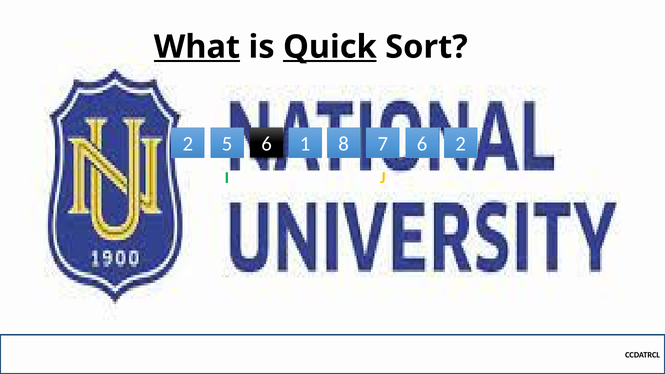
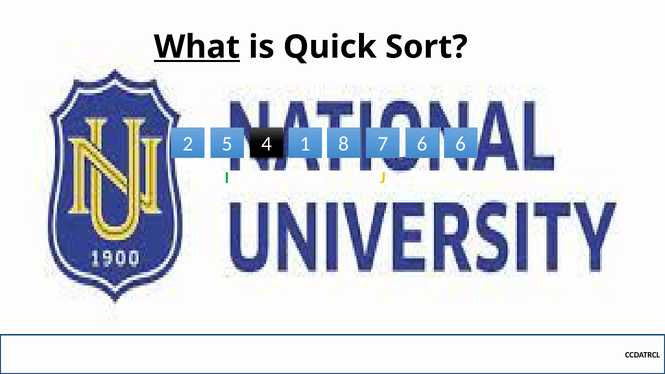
Quick underline: present -> none (330, 47)
5 6: 6 -> 4 (267, 144)
6 2: 2 -> 6 (461, 144)
